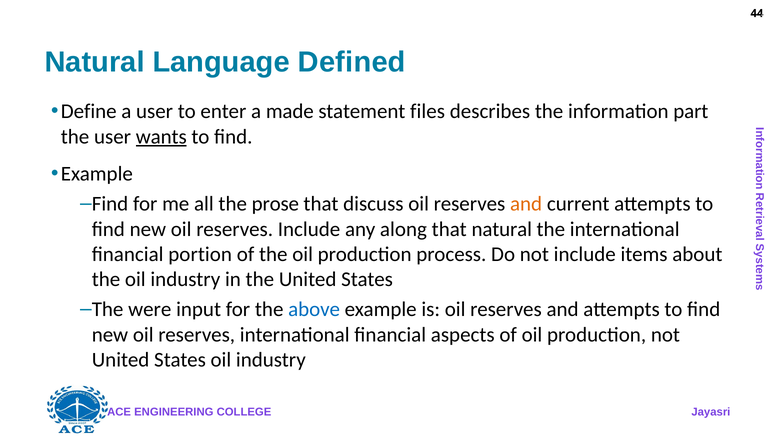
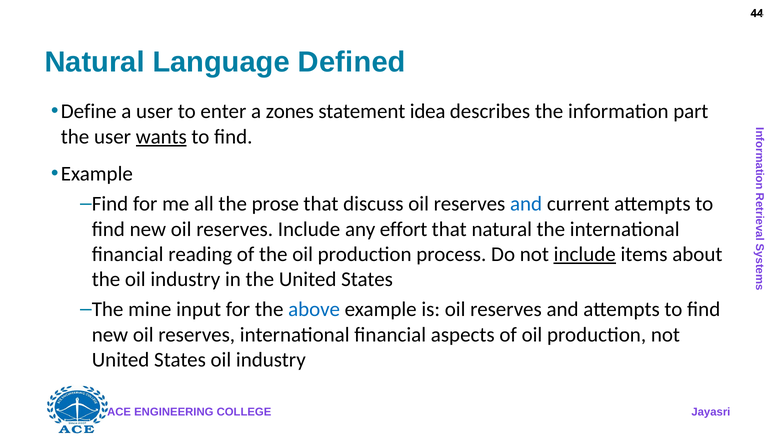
made: made -> zones (290, 111)
files: files -> idea (428, 111)
and colour: orange -> blue (526, 204)
along: along -> effort (404, 229)
portion: portion -> reading (200, 254)
include underline: none -> present (585, 254)
were: were -> mine (150, 310)
